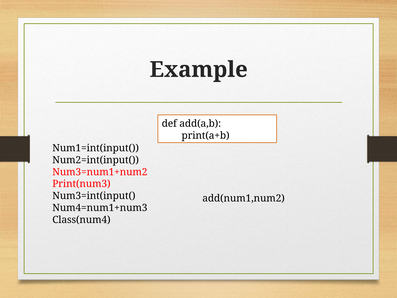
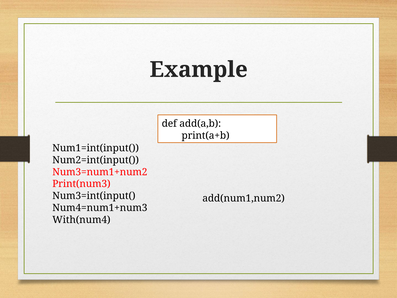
Class(num4: Class(num4 -> With(num4 (81, 220)
